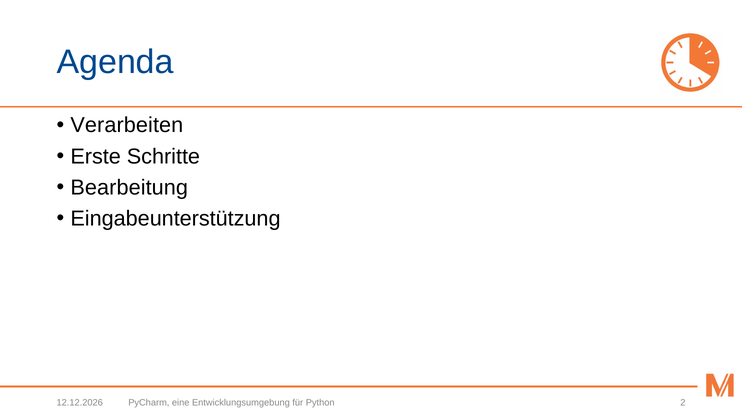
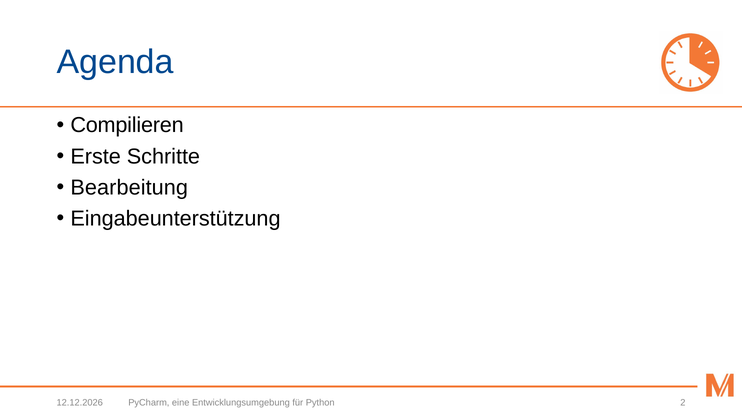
Verarbeiten: Verarbeiten -> Compilieren (127, 125)
